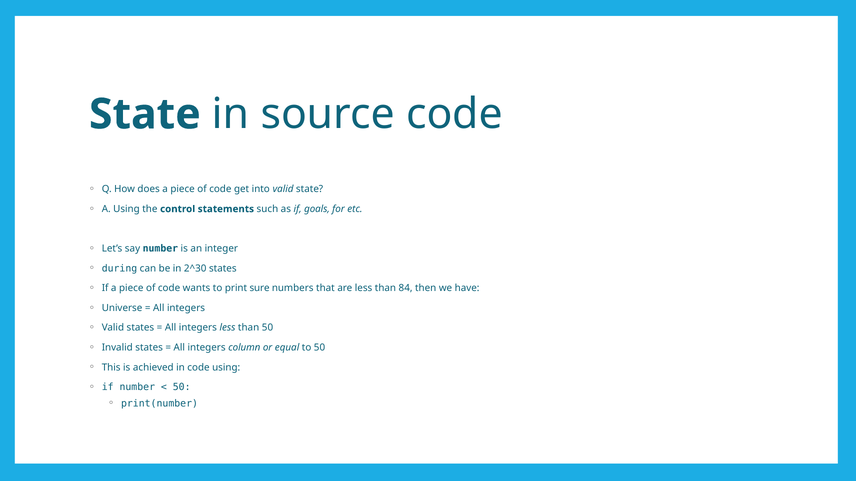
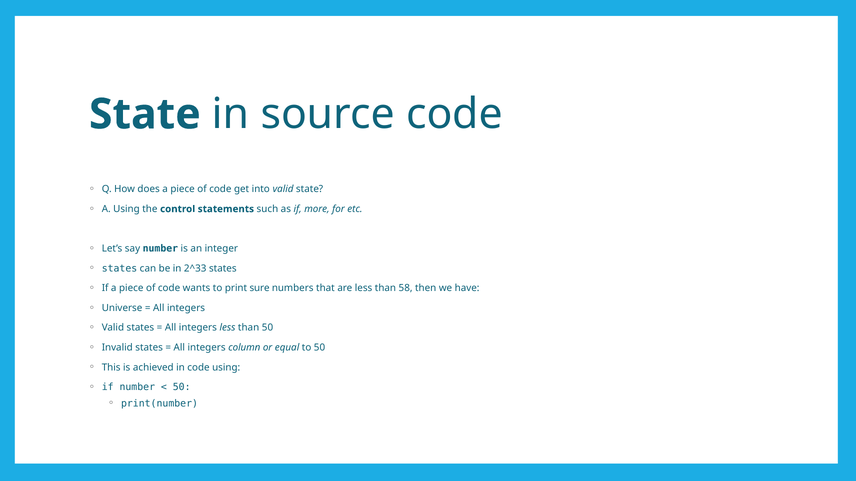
goals: goals -> more (317, 209)
during: during -> states (119, 269)
2^30: 2^30 -> 2^33 (195, 269)
84: 84 -> 58 (406, 288)
